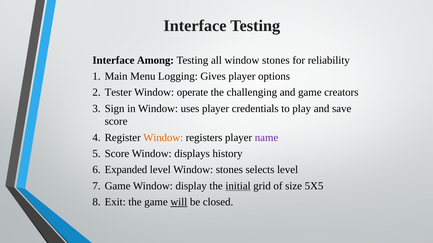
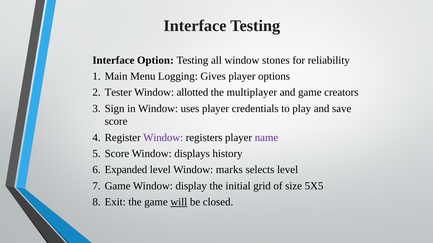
Among: Among -> Option (155, 60)
operate: operate -> allotted (192, 93)
challenging: challenging -> multiplayer (252, 93)
Window colour: orange -> purple (163, 138)
level Window stones: stones -> marks (229, 170)
initial underline: present -> none (238, 186)
